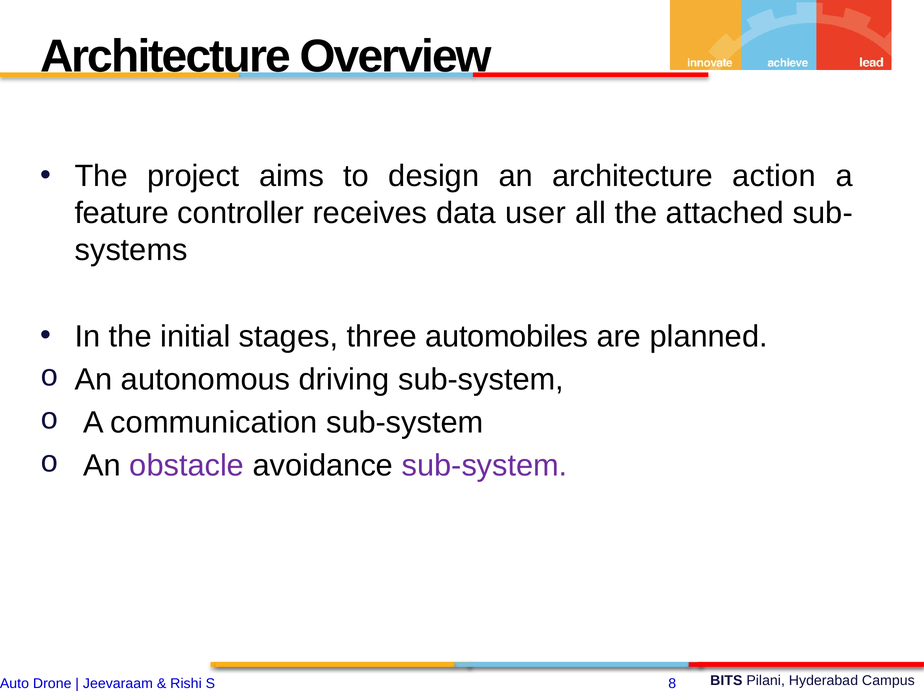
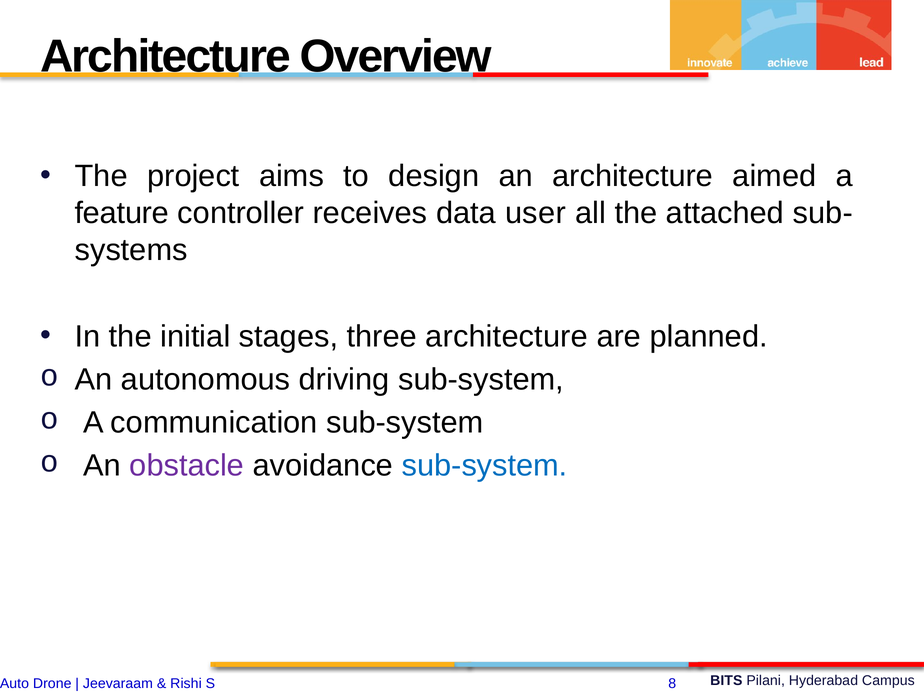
action: action -> aimed (774, 176)
three automobiles: automobiles -> architecture (507, 336)
sub-system colour: purple -> blue (485, 466)
